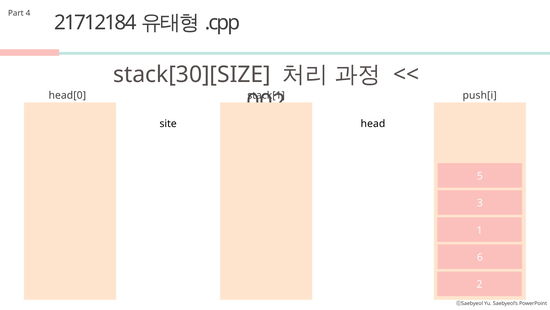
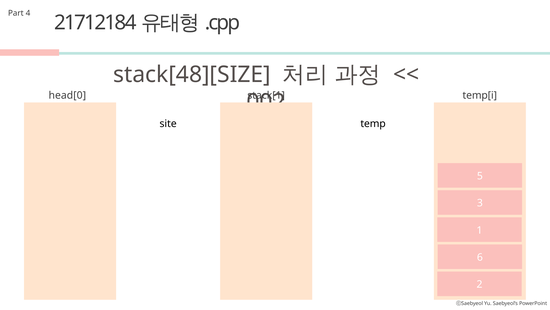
stack[30][SIZE: stack[30][SIZE -> stack[48][SIZE (192, 75)
push[i: push[i -> temp[i (480, 95)
head: head -> temp (373, 123)
